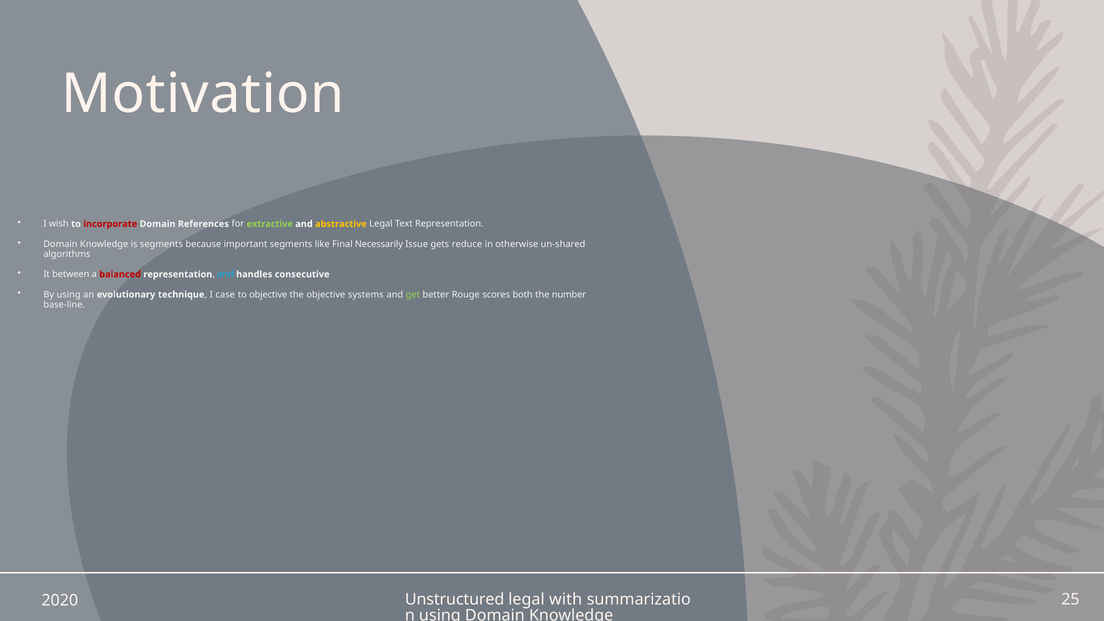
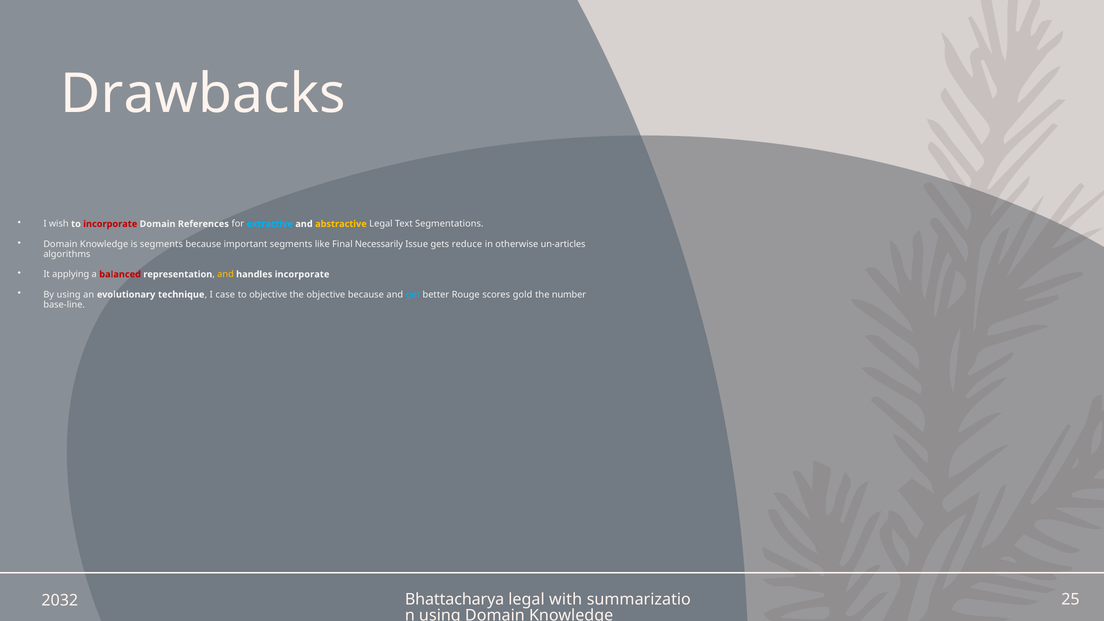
Motivation: Motivation -> Drawbacks (203, 94)
extractive colour: light green -> light blue (270, 224)
Text Representation: Representation -> Segmentations (449, 224)
un-shared: un-shared -> un-articles (563, 244)
between: between -> applying (71, 274)
and colour: light blue -> yellow (226, 274)
handles consecutive: consecutive -> incorporate (302, 274)
objective systems: systems -> because (366, 295)
get colour: light green -> light blue (413, 295)
both: both -> gold (523, 295)
Unstructured: Unstructured -> Bhattacharya (455, 599)
2020: 2020 -> 2032 (60, 601)
